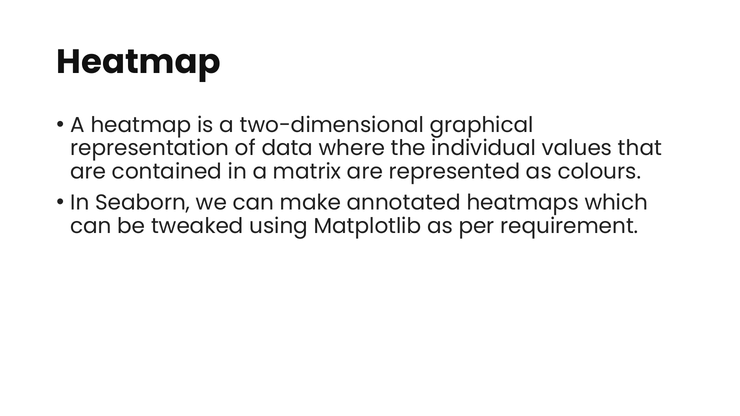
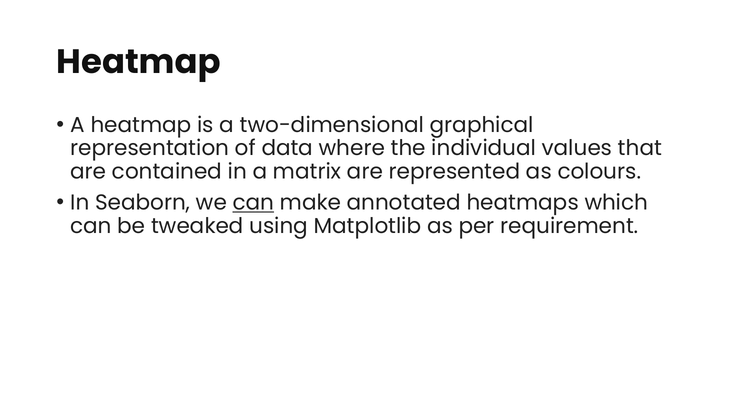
can underline: none -> present (253, 203)
